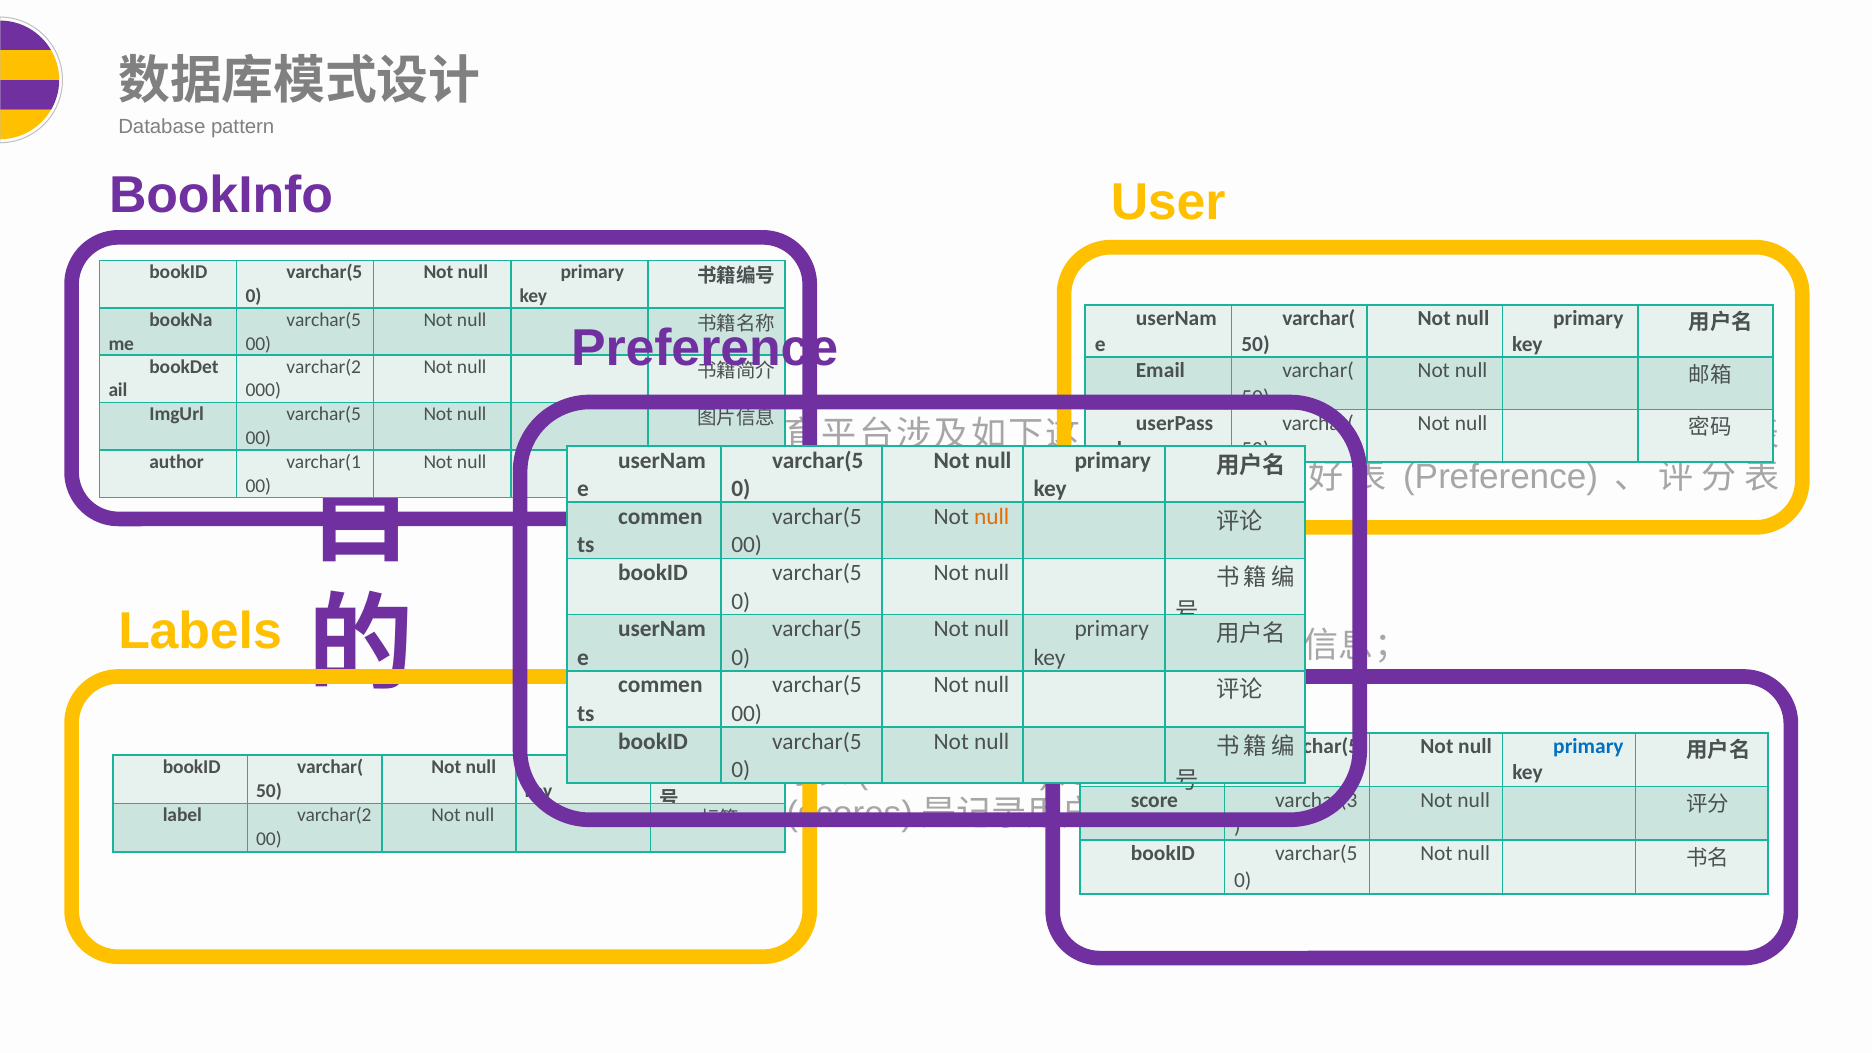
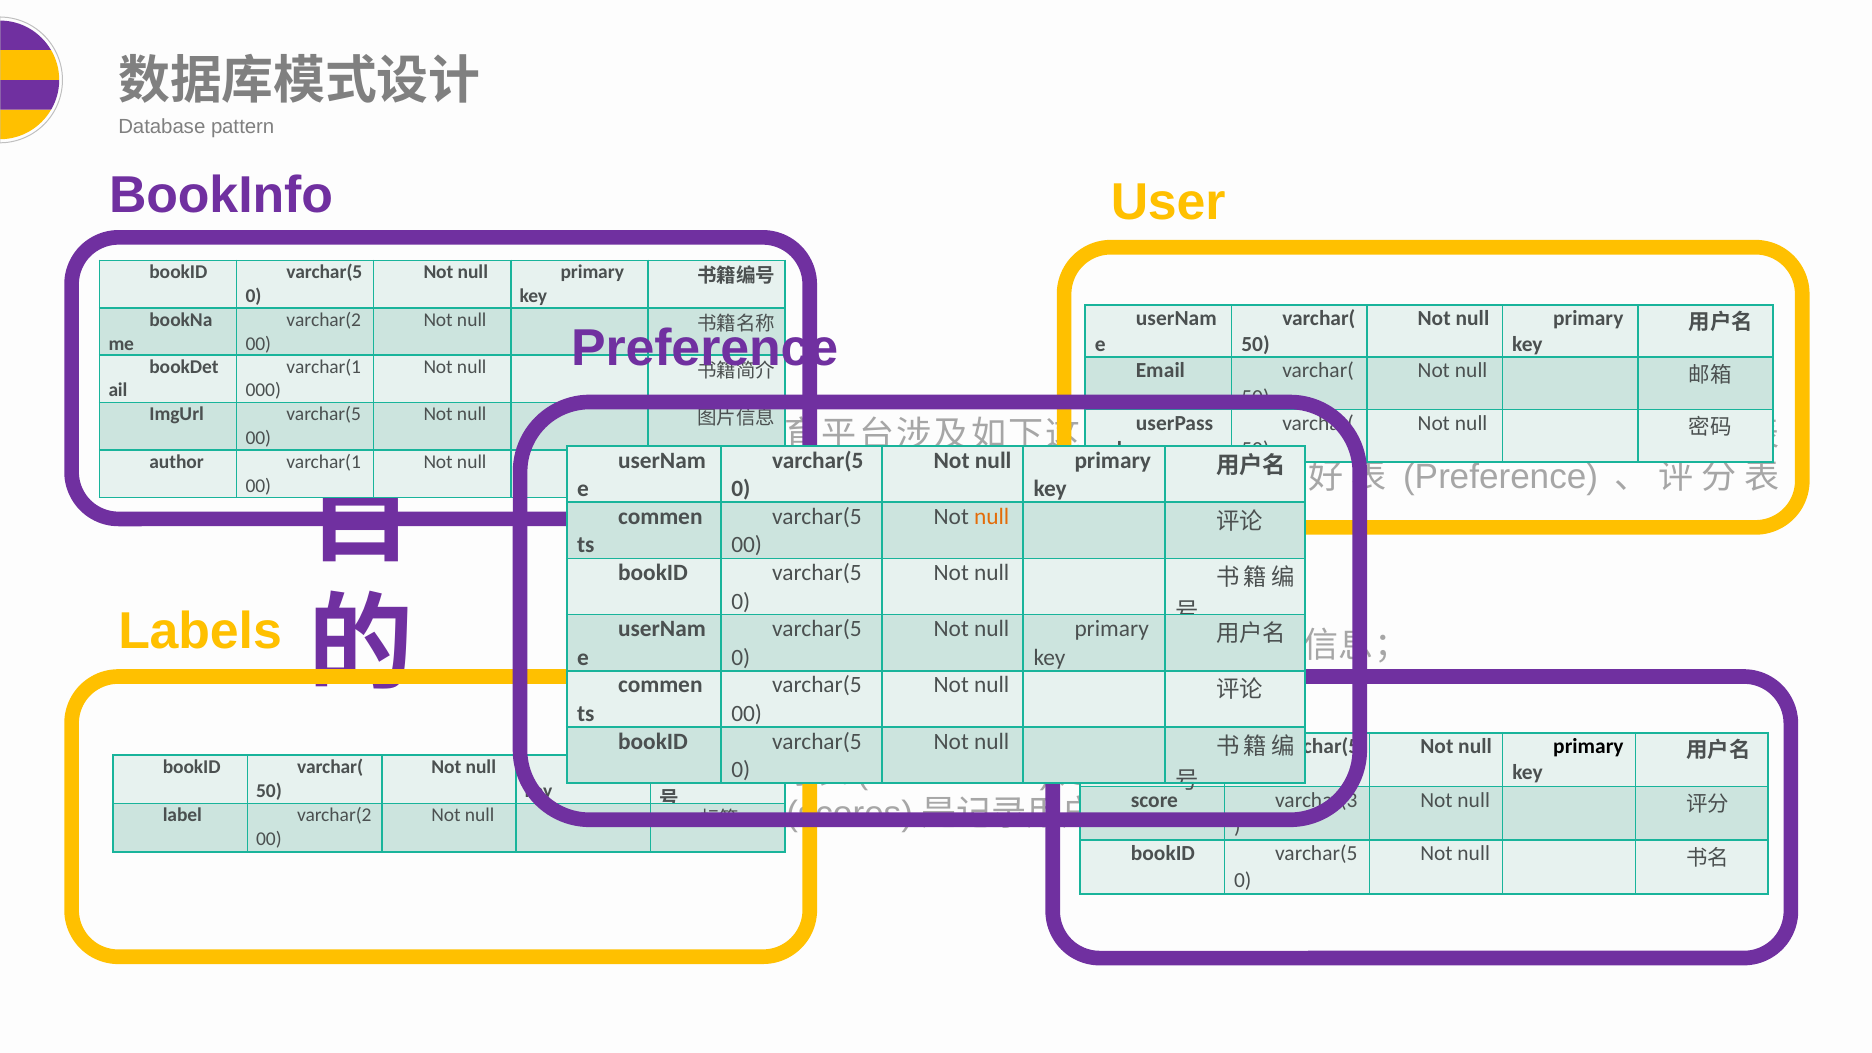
varchar(5: varchar(5 -> varchar(2 (324, 320)
varchar(2: varchar(2 -> varchar(1 (324, 367)
primary colour: blue -> black (1588, 746)
